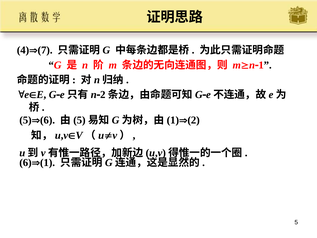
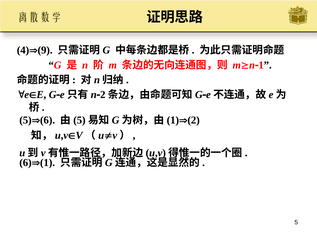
7: 7 -> 9 (45, 50)
